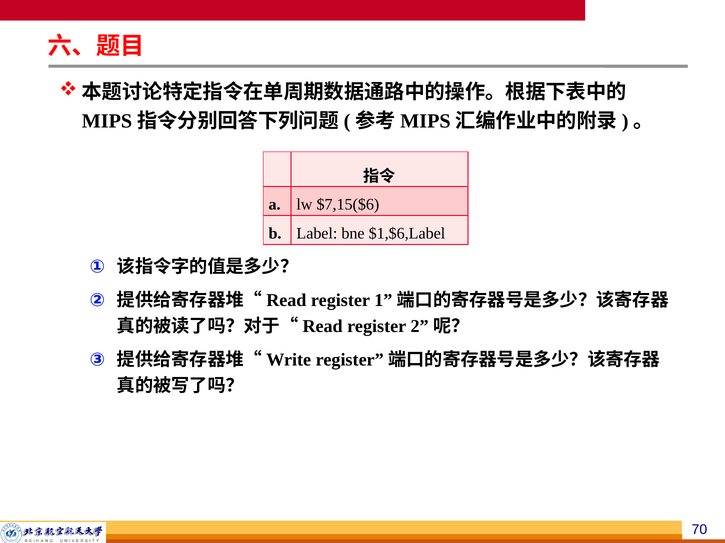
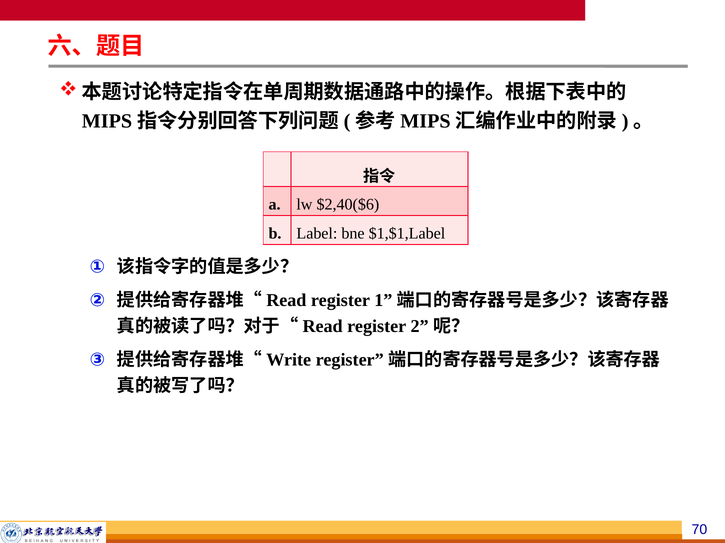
$7,15($6: $7,15($6 -> $2,40($6 (348, 205)
$1,$6,Label: $1,$6,Label -> $1,$1,Label (407, 234)
